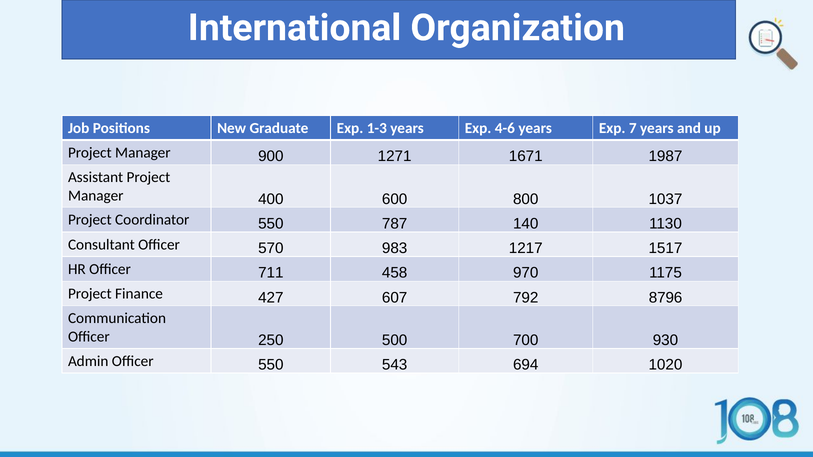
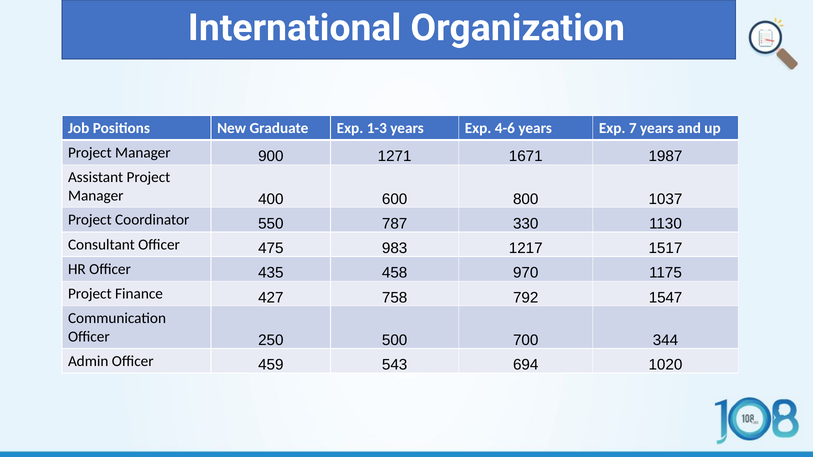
140: 140 -> 330 (526, 224)
570: 570 -> 475 (271, 248)
711: 711 -> 435 (271, 273)
607: 607 -> 758 (395, 298)
8796: 8796 -> 1547 (666, 298)
930: 930 -> 344 (665, 340)
Officer 550: 550 -> 459 (271, 365)
